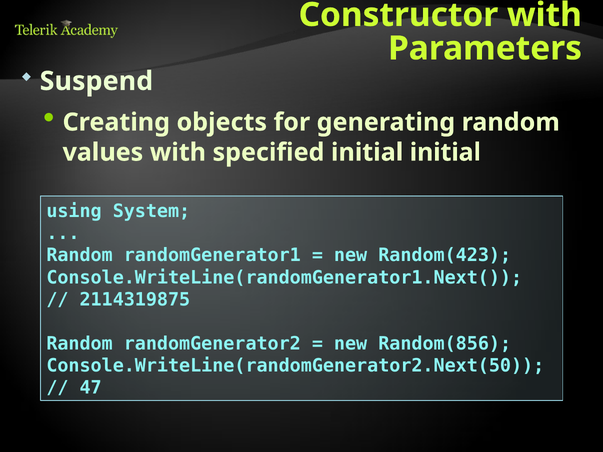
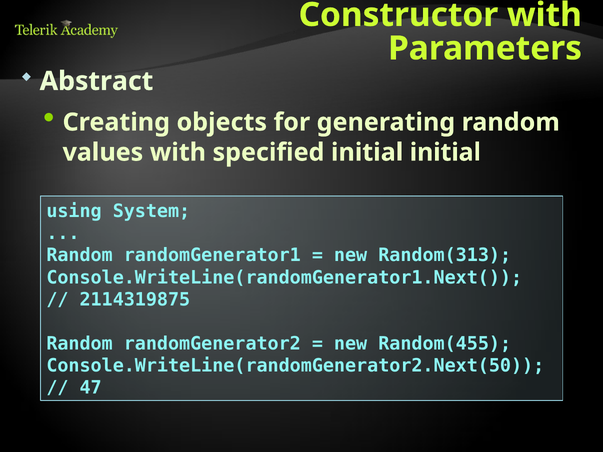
Suspend: Suspend -> Abstract (96, 81)
Random(423: Random(423 -> Random(313 (445, 255)
Random(856: Random(856 -> Random(455 (445, 344)
